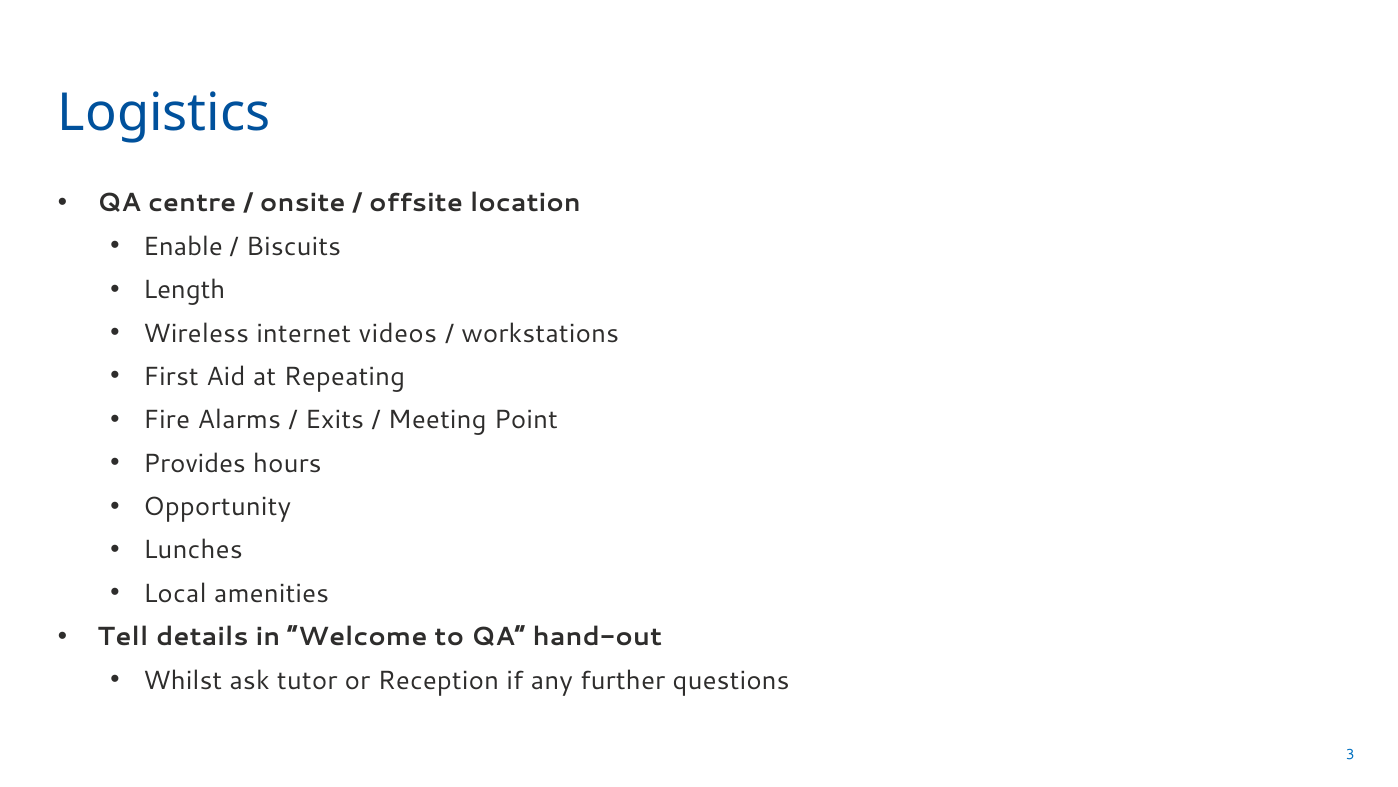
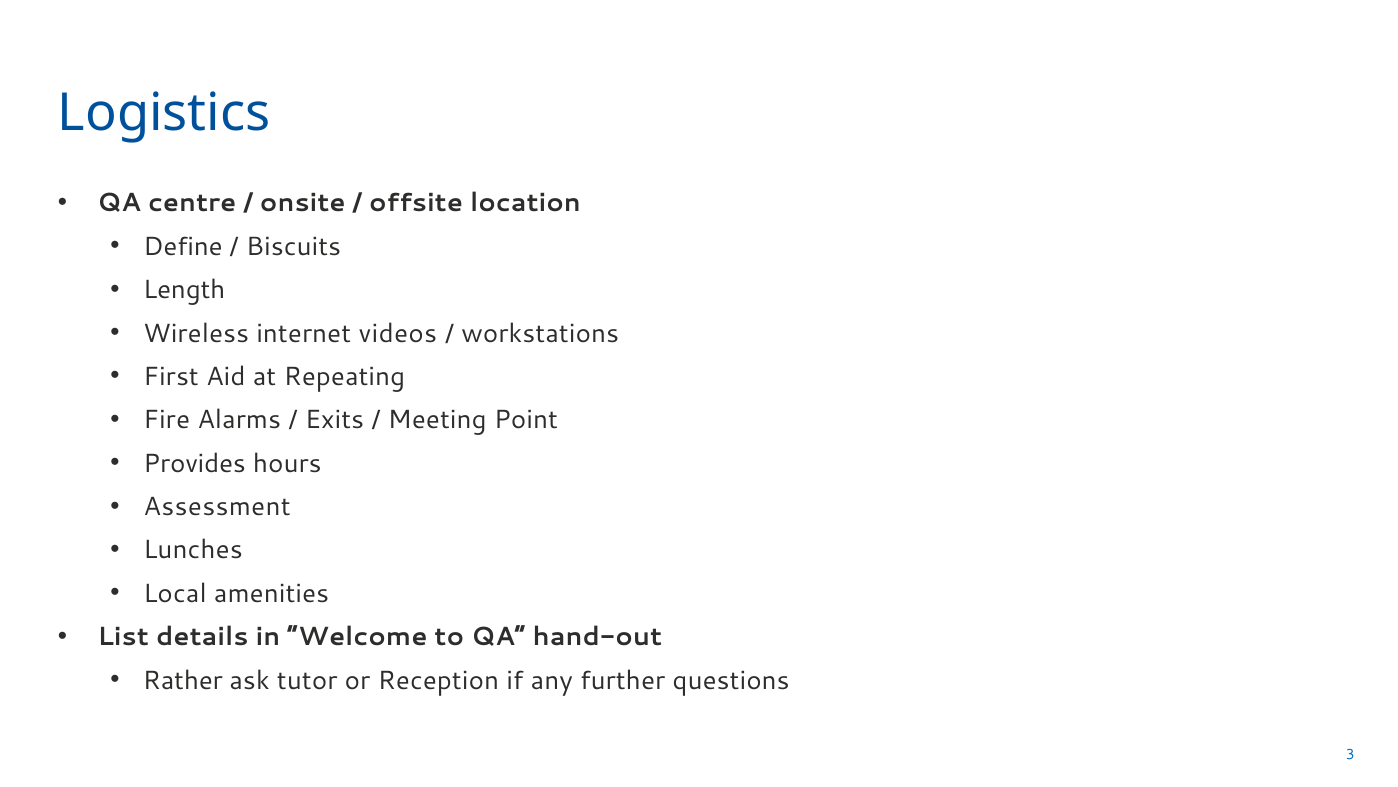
Enable: Enable -> Define (183, 246)
Opportunity: Opportunity -> Assessment (217, 506)
Tell: Tell -> List (123, 637)
Whilst: Whilst -> Rather (183, 680)
